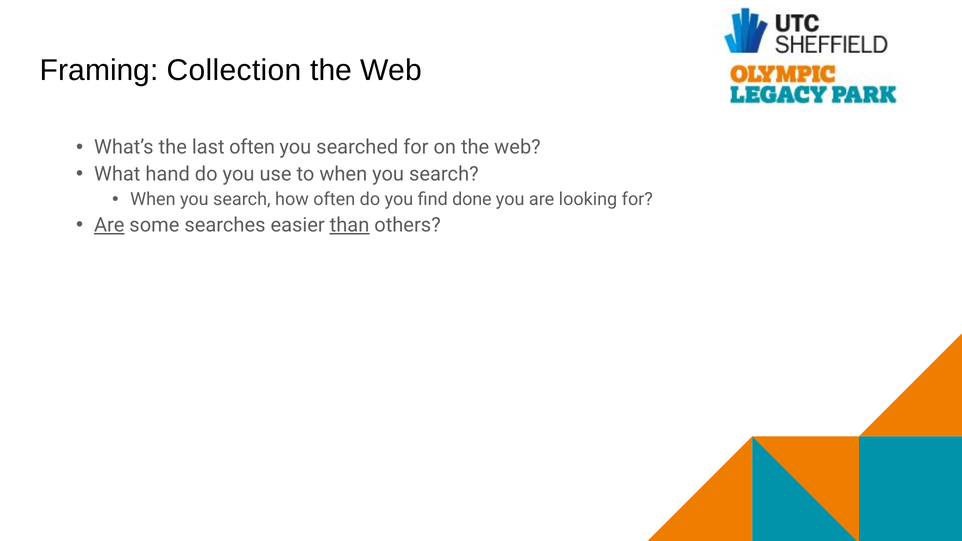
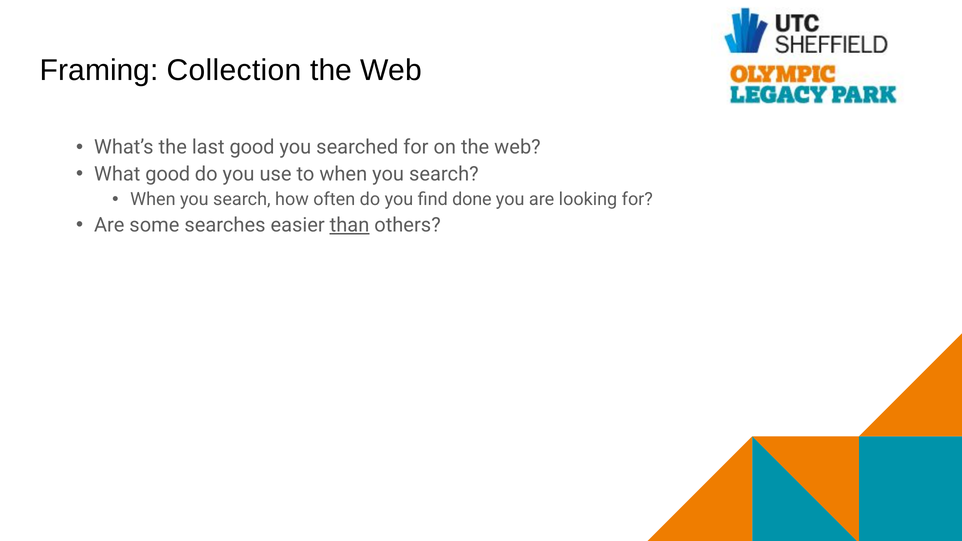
last often: often -> good (252, 147)
What hand: hand -> good (168, 174)
Are underline: present -> none (109, 225)
